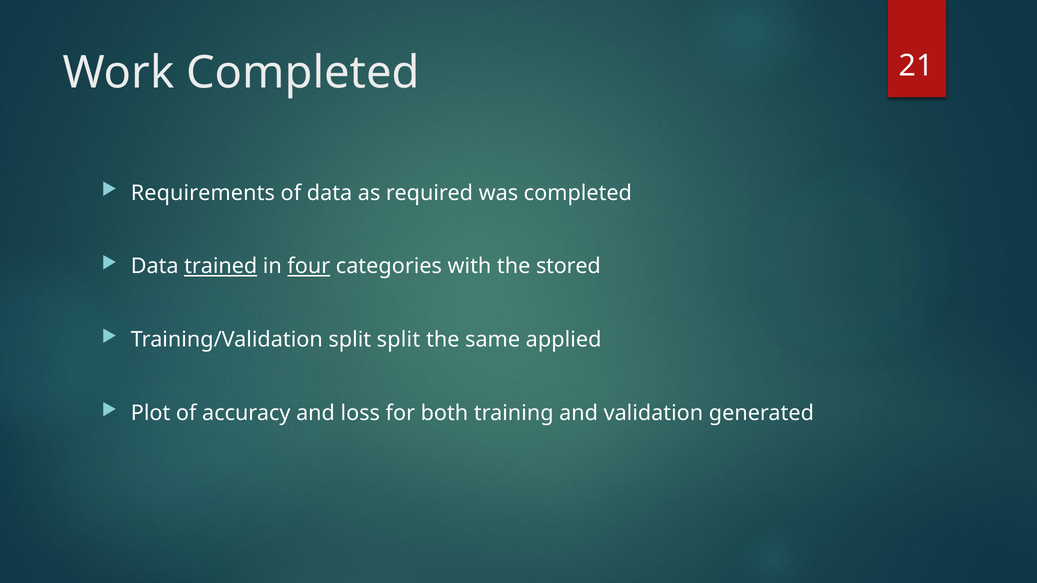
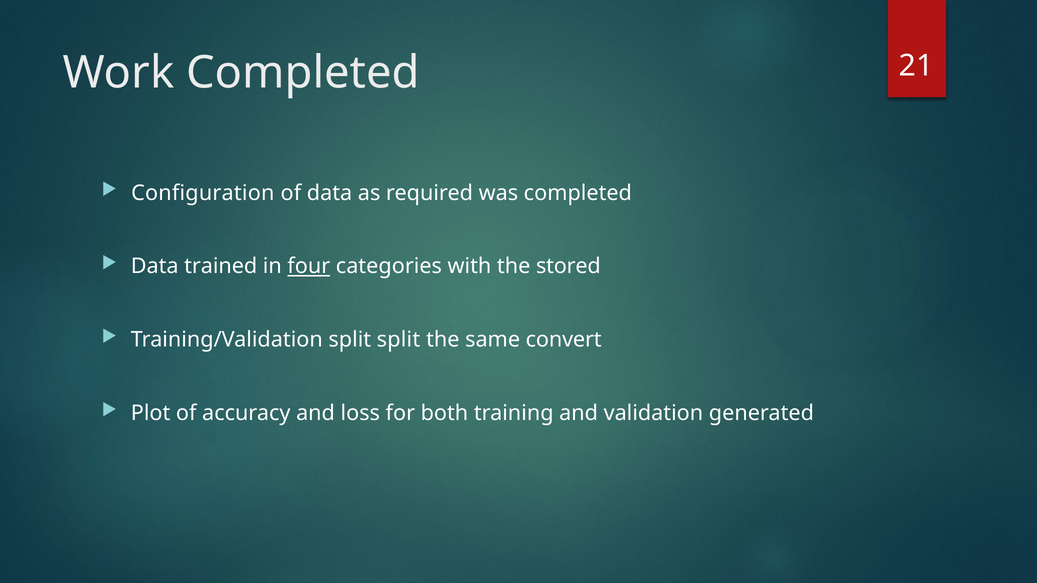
Requirements: Requirements -> Configuration (203, 193)
trained underline: present -> none (221, 266)
applied: applied -> convert (564, 340)
